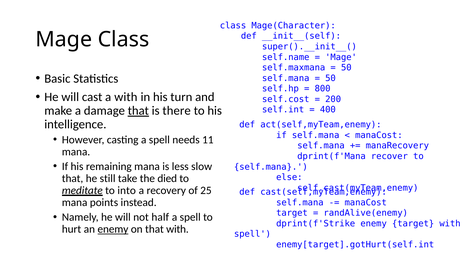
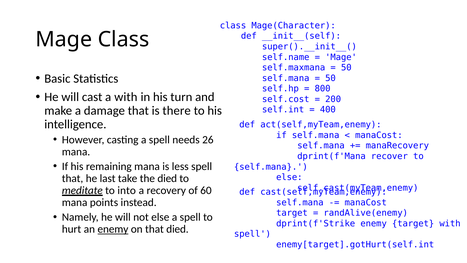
that underline: present -> none (138, 111)
11: 11 -> 26 (208, 140)
less slow: slow -> spell (202, 166)
still: still -> last (108, 178)
25: 25 -> 60 (206, 190)
not half: half -> else (160, 217)
that with: with -> died (177, 229)
